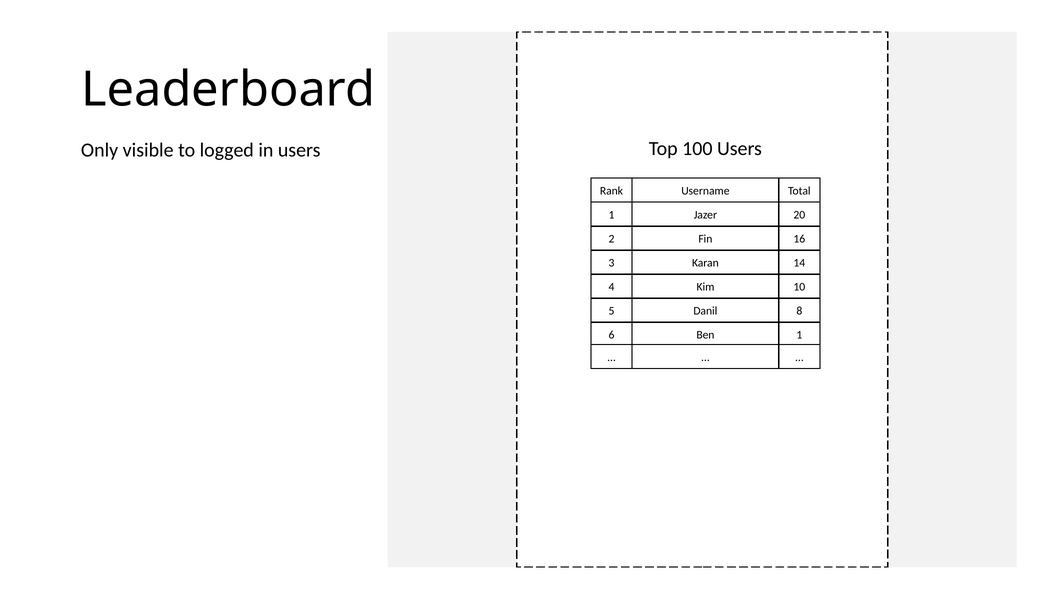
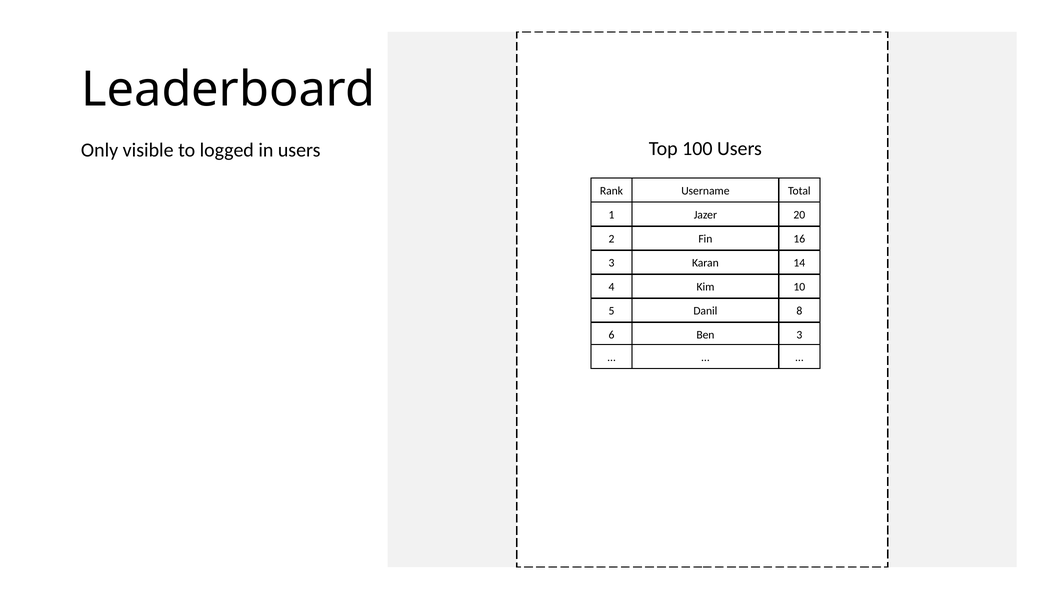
Ben 1: 1 -> 3 (799, 335)
